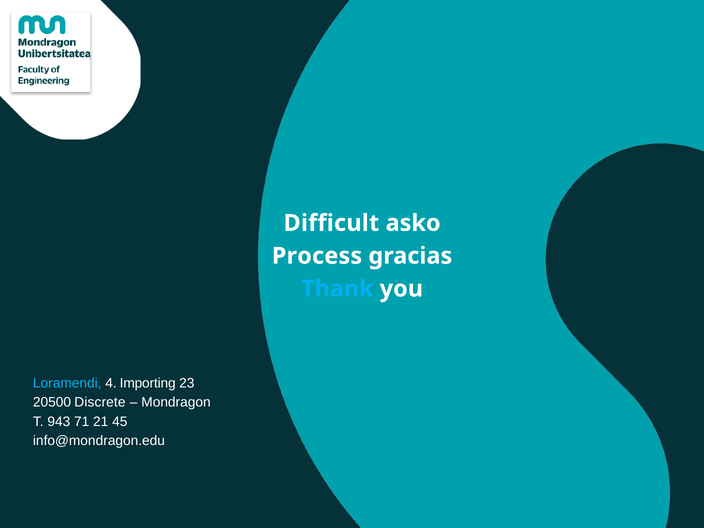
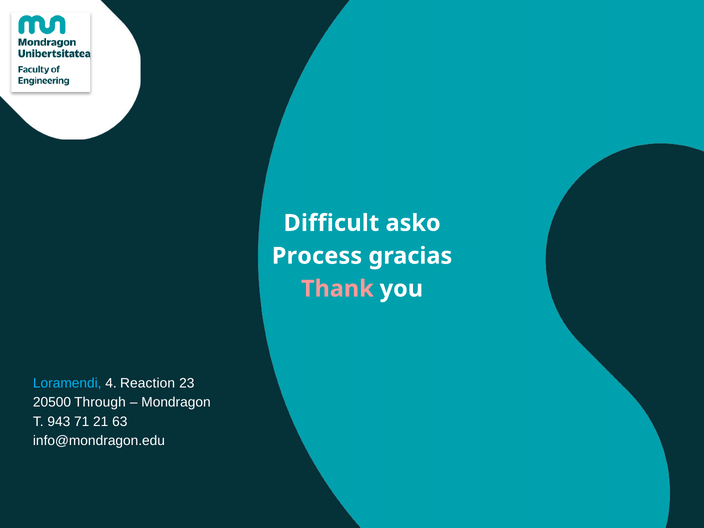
Thank colour: light blue -> pink (337, 289)
Importing: Importing -> Reaction (148, 383)
Discrete: Discrete -> Through (100, 402)
45: 45 -> 63 (120, 422)
